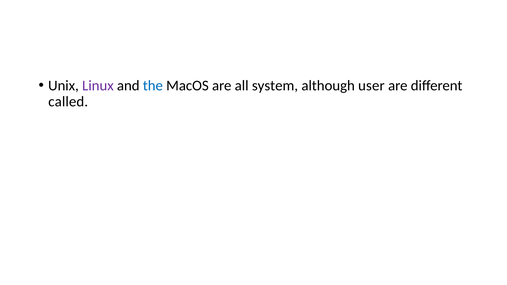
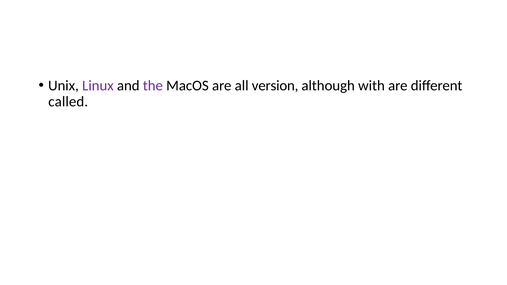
the colour: blue -> purple (153, 86)
system: system -> version (275, 86)
user: user -> with (371, 86)
